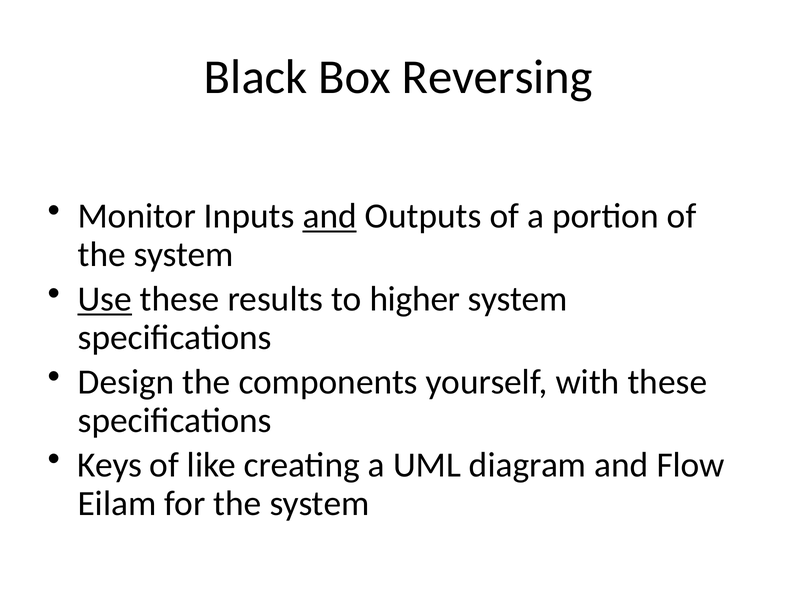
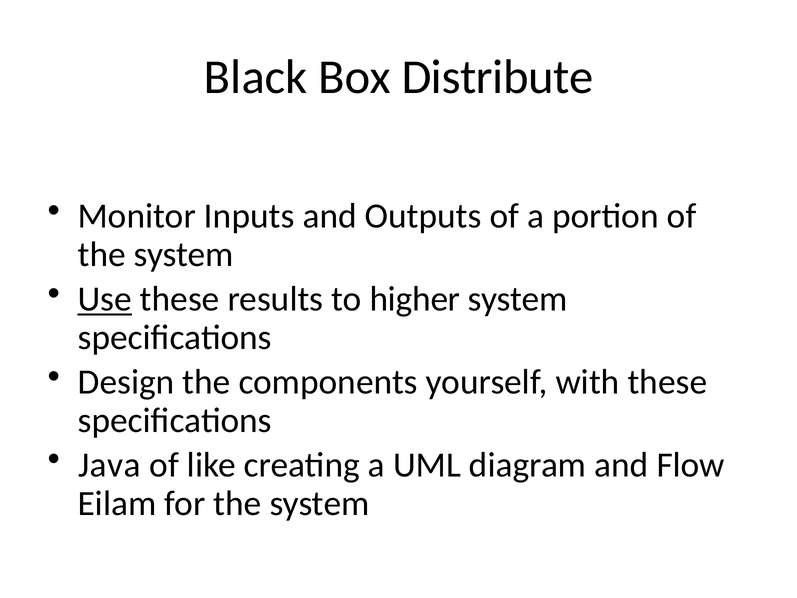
Reversing: Reversing -> Distribute (497, 77)
and underline: present -> none (330, 216)
Keys: Keys -> Java (109, 465)
